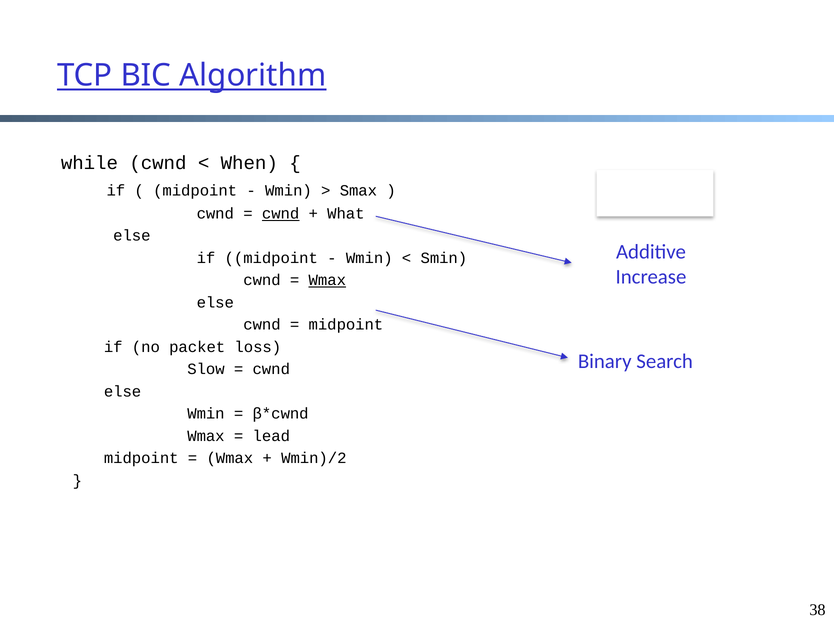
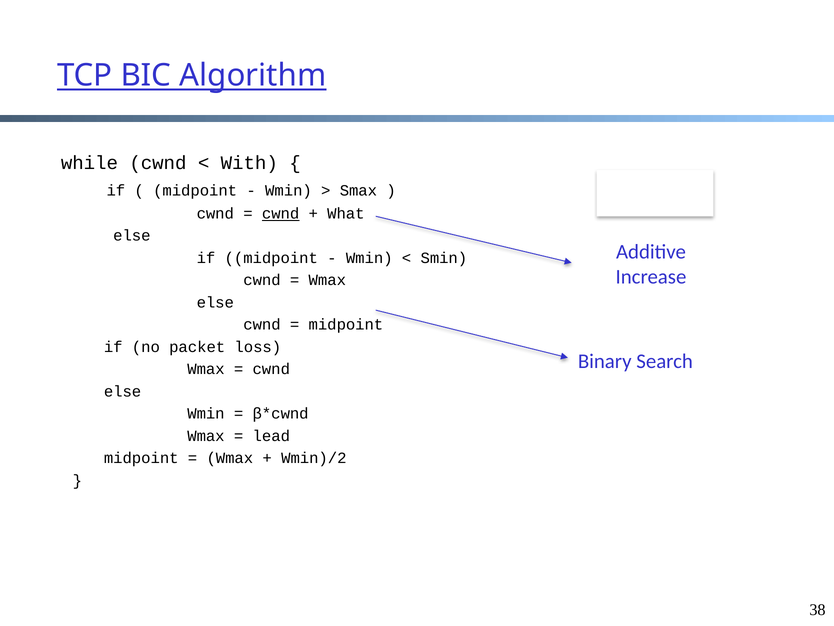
When: When -> With (249, 163)
Wmax underline: present -> none (327, 280)
Slow: Slow -> Wmax (206, 369)
